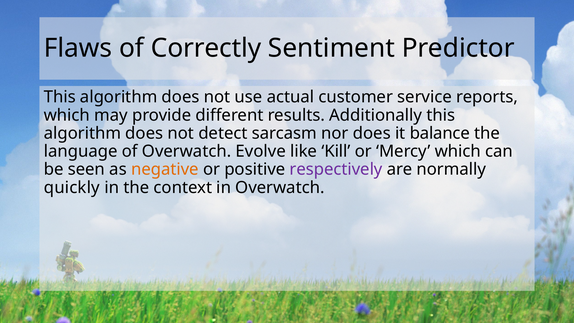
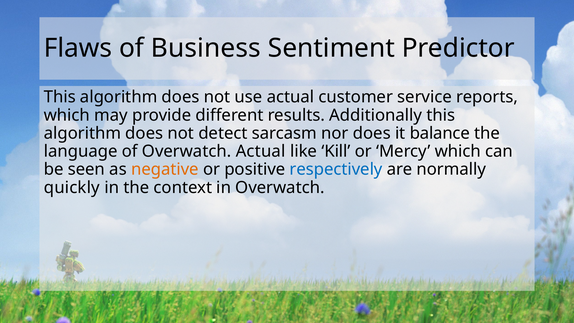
Correctly: Correctly -> Business (206, 48)
Overwatch Evolve: Evolve -> Actual (261, 151)
respectively colour: purple -> blue (336, 169)
